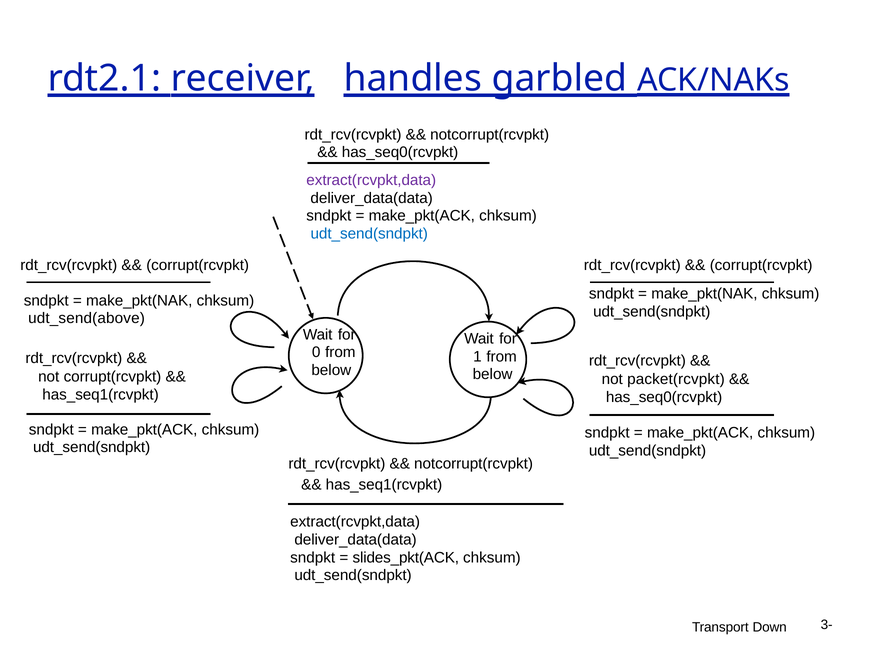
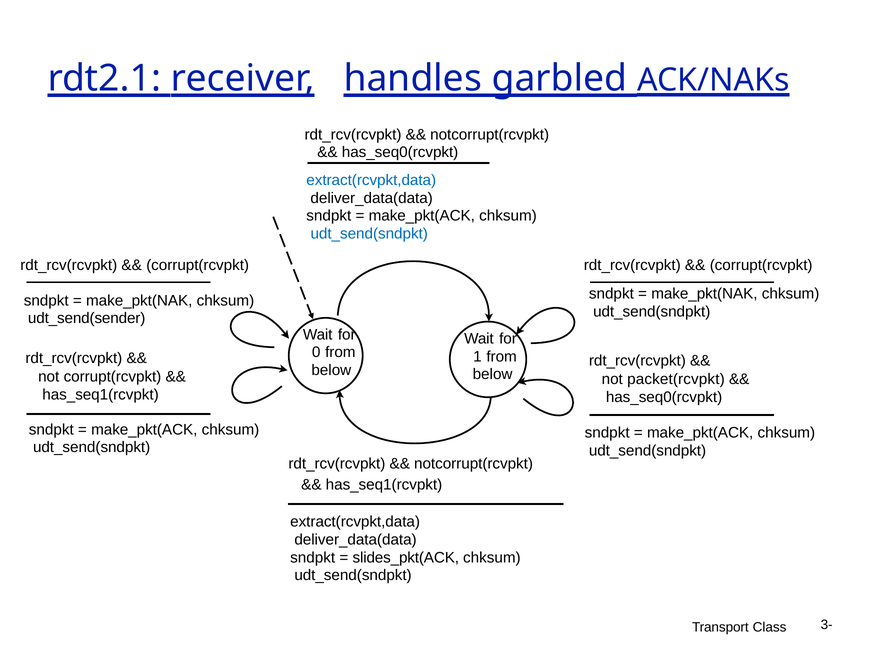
extract(rcvpkt,data colour: purple -> blue (371, 180)
udt_send(above: udt_send(above -> udt_send(sender (87, 319)
Down: Down -> Class (770, 628)
